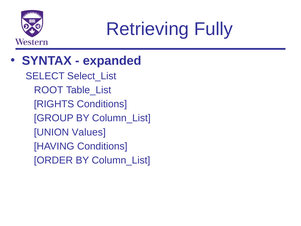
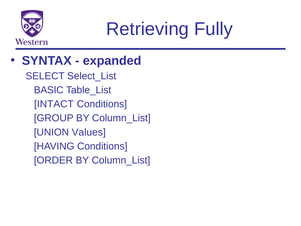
ROOT: ROOT -> BASIC (49, 90)
RIGHTS: RIGHTS -> INTACT (54, 104)
